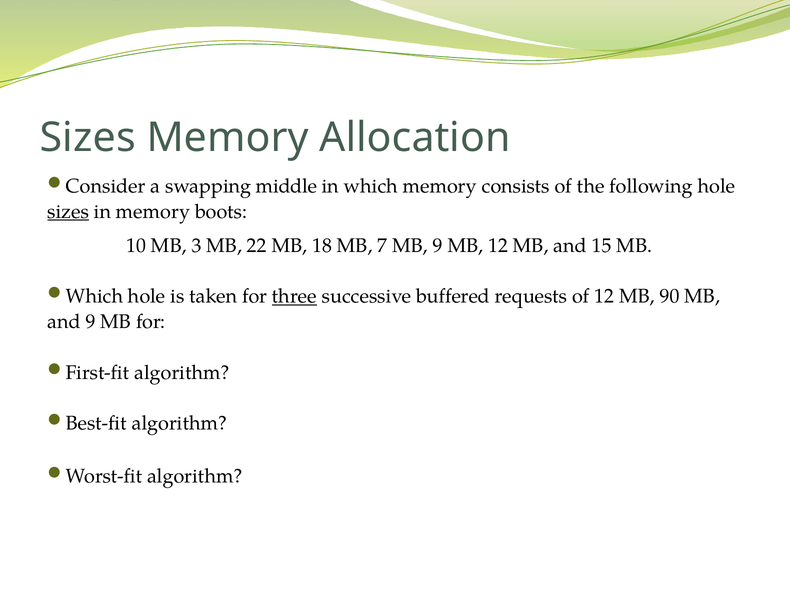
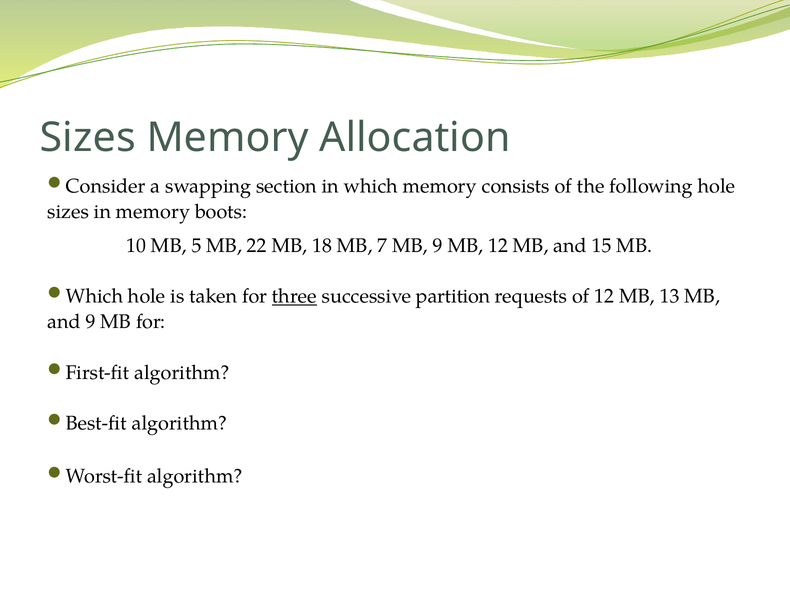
middle: middle -> section (286, 186)
sizes underline: present -> none (68, 211)
3: 3 -> 5 (196, 245)
buffered: buffered -> partition (453, 296)
90: 90 -> 13 (670, 296)
